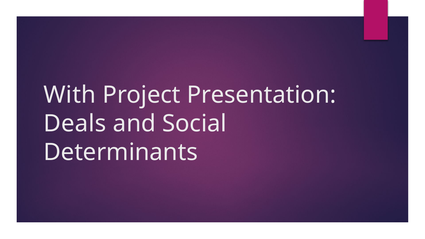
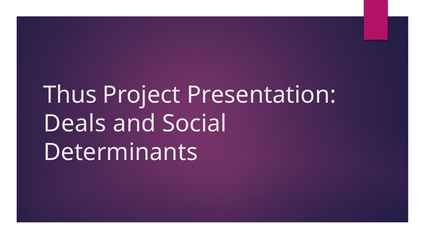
With: With -> Thus (70, 95)
